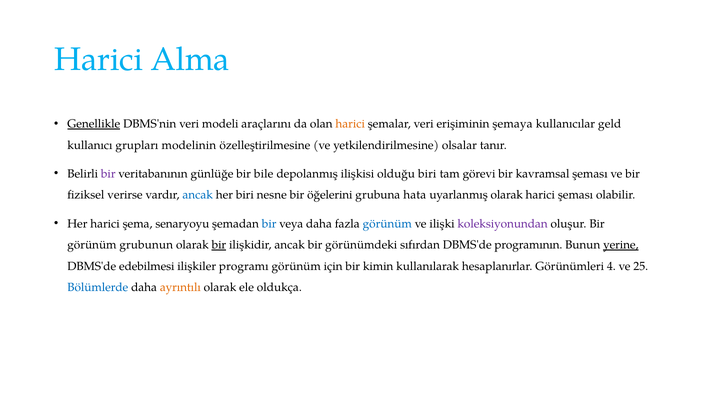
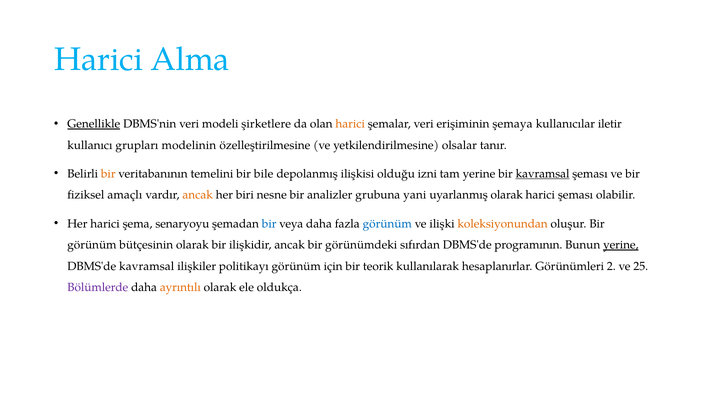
araçlarını: araçlarını -> şirketlere (266, 124)
geld: geld -> iletir (610, 124)
bir colour: purple -> orange (108, 174)
günlüğe: günlüğe -> temelini (212, 174)
olduğu biri: biri -> izni (427, 174)
tam görevi: görevi -> yerine (479, 174)
kavramsal underline: none -> present (543, 174)
verirse: verirse -> amaçlı (125, 195)
ancak colour: blue -> orange (198, 195)
öğelerini: öğelerini -> analizler (330, 195)
hata: hata -> yani (415, 195)
koleksiyonundan colour: purple -> orange (503, 224)
grubunun: grubunun -> bütçesinin (146, 245)
bir underline: present -> none (219, 245)
DBMS'de edebilmesi: edebilmesi -> kavramsal (147, 266)
programı: programı -> politikayı (244, 266)
kimin: kimin -> teorik (378, 266)
4: 4 -> 2 (611, 266)
Bölümlerde colour: blue -> purple (98, 287)
